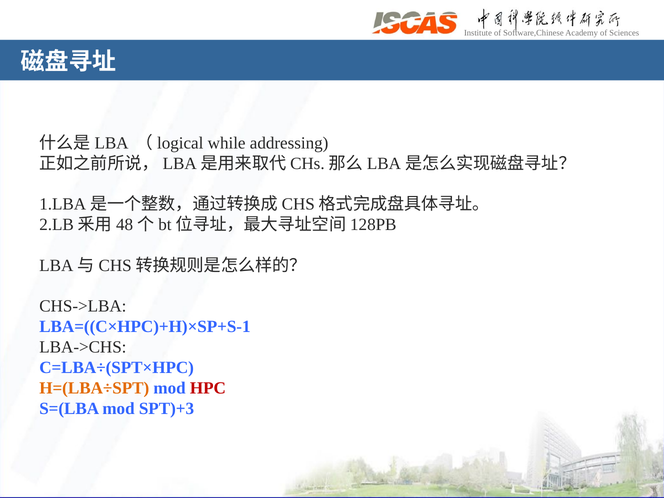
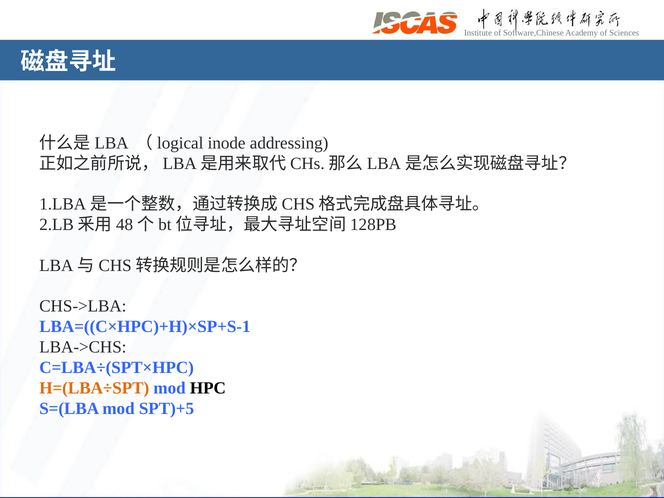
while: while -> inode (227, 143)
HPC colour: red -> black (208, 388)
SPT)+3: SPT)+3 -> SPT)+5 (166, 408)
